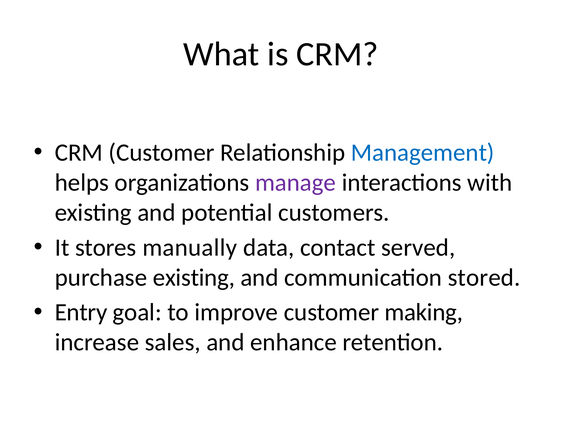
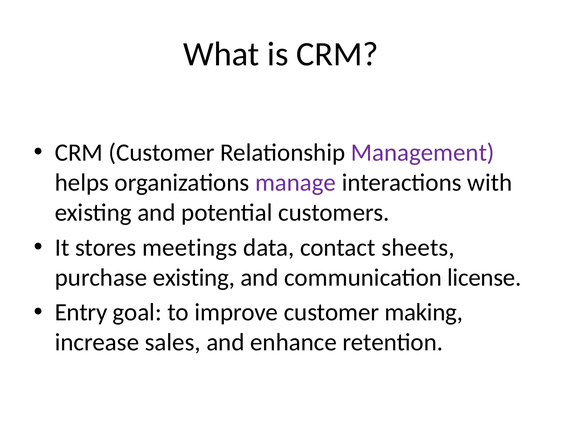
Management colour: blue -> purple (423, 153)
manually: manually -> meetings (190, 248)
served: served -> sheets (418, 248)
stored: stored -> license (484, 278)
